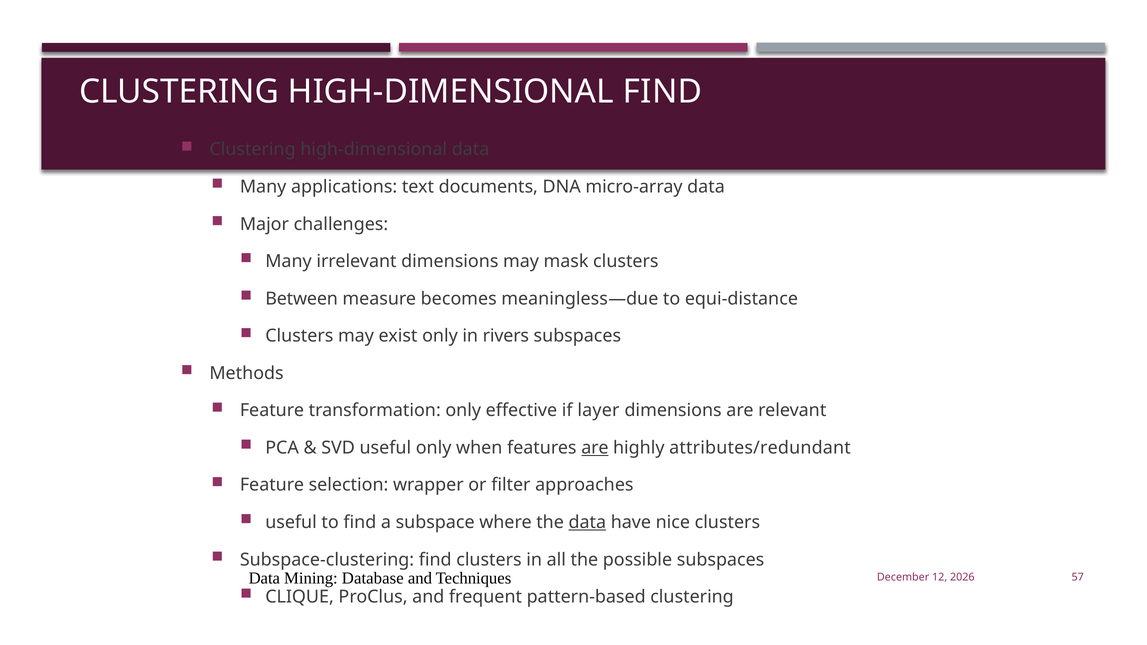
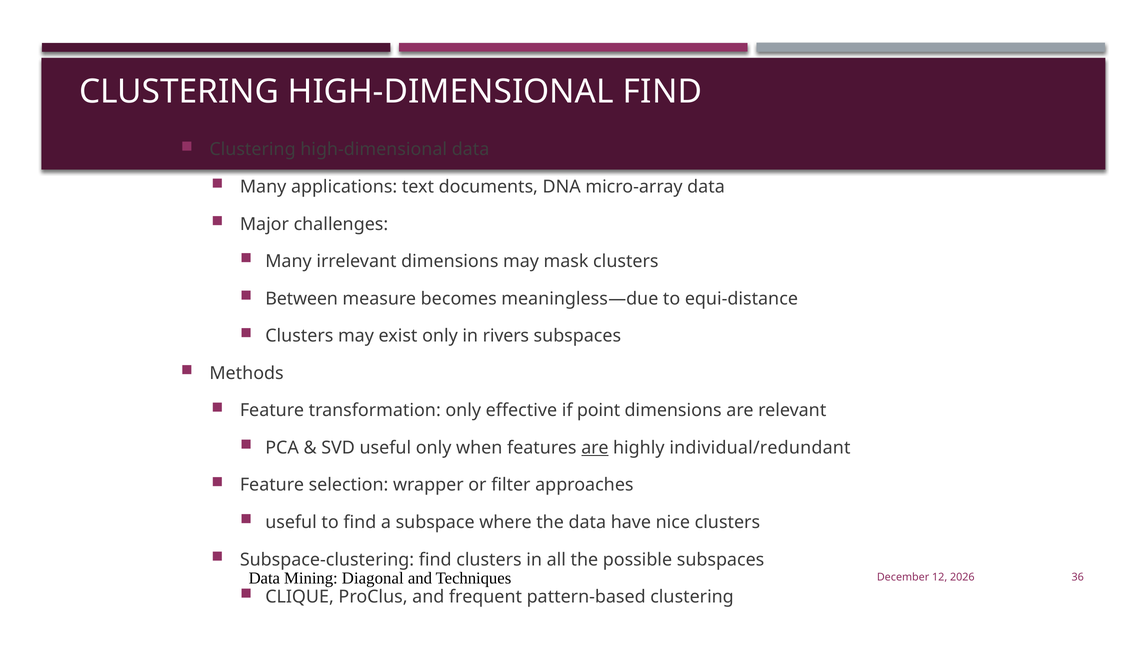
layer: layer -> point (599, 411)
attributes/redundant: attributes/redundant -> individual/redundant (760, 448)
data underline: present -> none (587, 522)
Database: Database -> Diagonal (373, 578)
57: 57 -> 36 (1078, 577)
